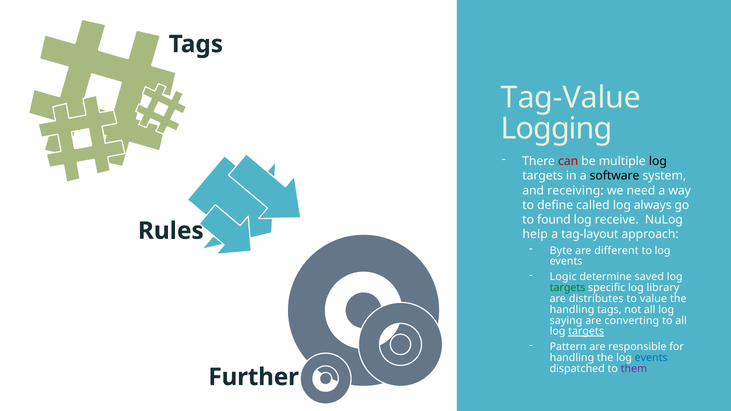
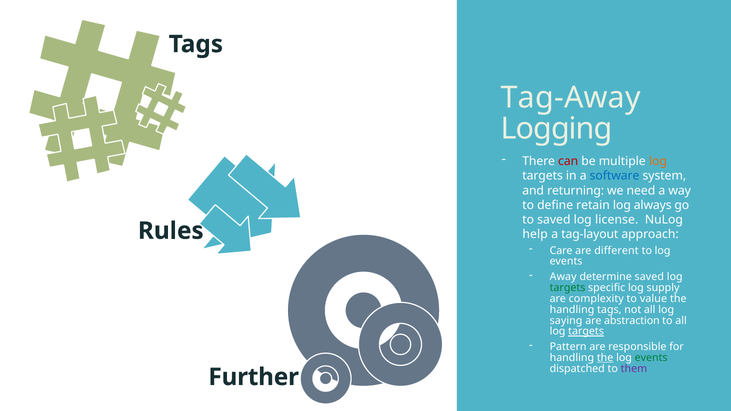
Tag-Value: Tag-Value -> Tag-Away (571, 98)
log colour: black -> orange (658, 161)
software colour: black -> blue (615, 176)
receiving: receiving -> returning (576, 191)
called: called -> retain (593, 205)
to found: found -> saved (554, 220)
receive: receive -> license (617, 220)
Byte: Byte -> Care (561, 251)
Logic: Logic -> Away (563, 277)
library: library -> supply (663, 288)
distributes: distributes -> complexity (596, 299)
converting: converting -> abstraction (632, 321)
the underline: none -> present (605, 358)
events colour: blue -> green (651, 358)
